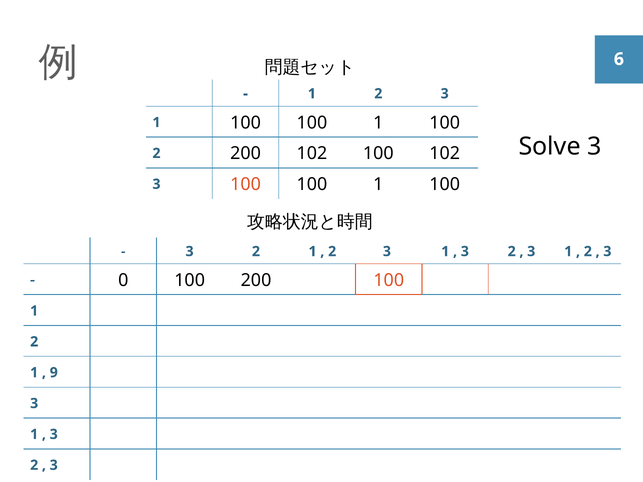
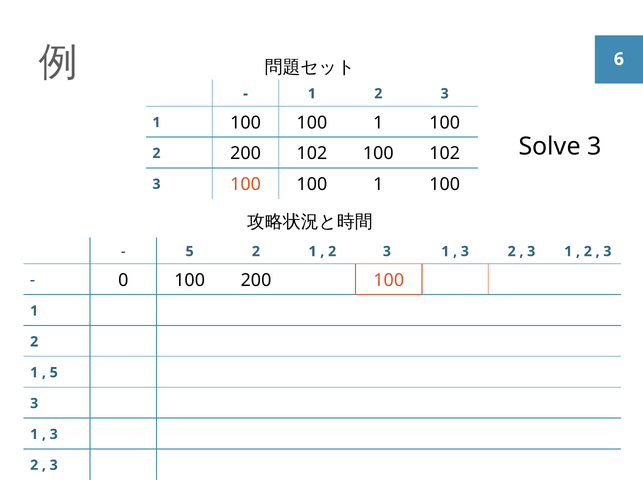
3: 3 -> 5 (190, 252)
9: 9 -> 5 (54, 373)
